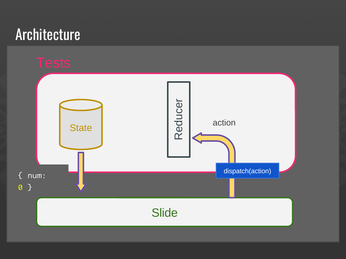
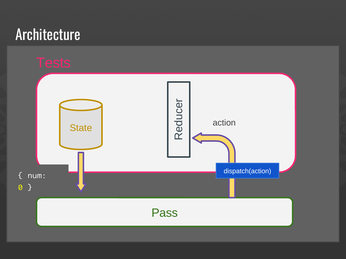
Slide: Slide -> Pass (165, 213)
